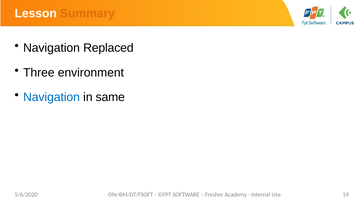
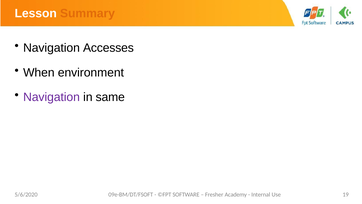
Replaced: Replaced -> Accesses (108, 48)
Three: Three -> When (39, 72)
Navigation colour: blue -> purple (52, 97)
